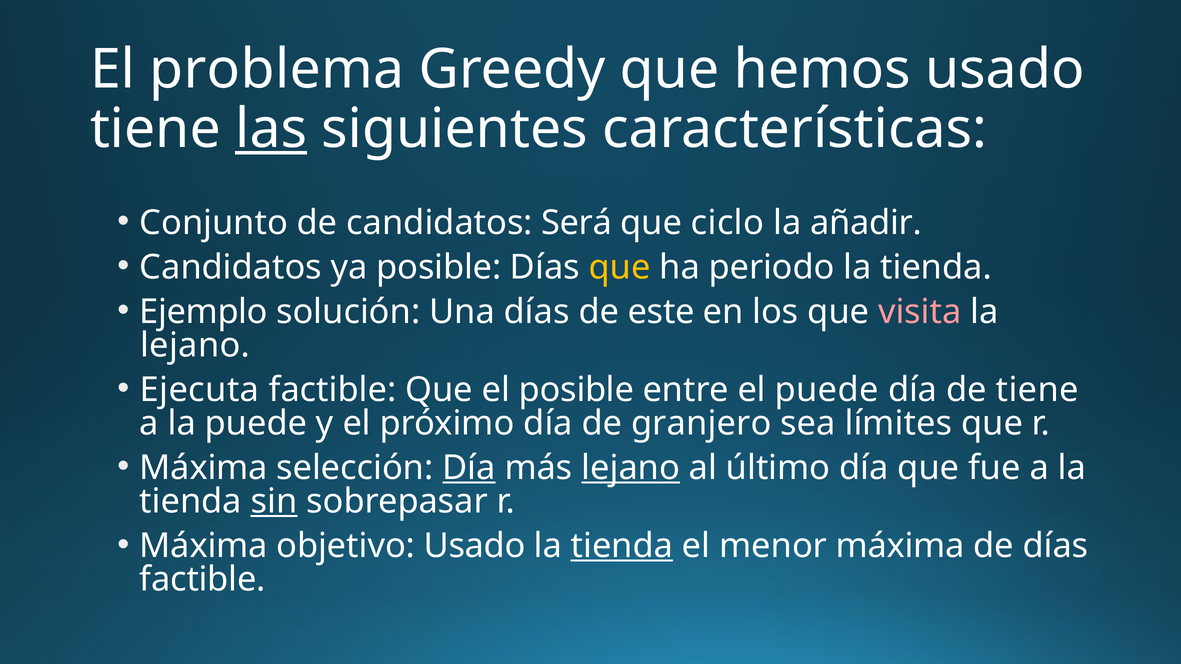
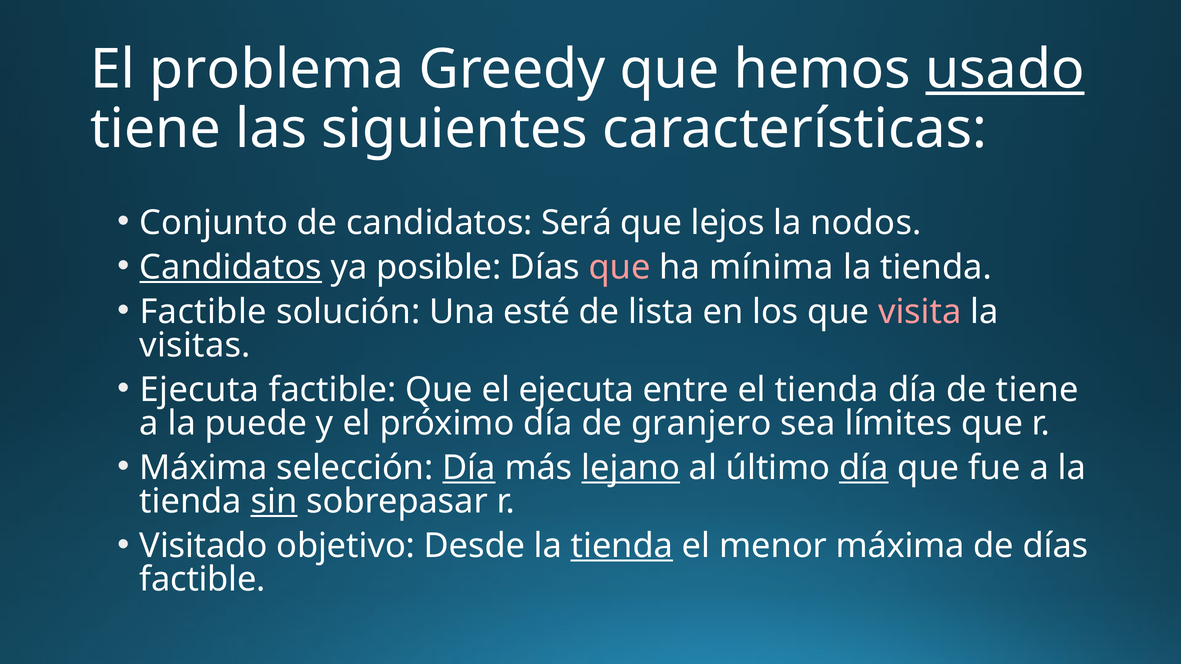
usado underline: none -> present (1005, 69)
las underline: present -> none (271, 129)
ciclo: ciclo -> lejos (728, 223)
añadir: añadir -> nodos (866, 223)
Candidatos underline: none -> present (231, 267)
que colour: yellow -> pink (620, 267)
periodo: periodo -> mínima (771, 267)
Ejemplo: Ejemplo -> Factible (203, 312)
Una días: días -> esté (537, 312)
este: este -> lista (661, 312)
lejano: lejano -> visitas (195, 345)
el posible: posible -> ejecuta (576, 390)
el puede: puede -> tienda (827, 390)
día underline: none -> present (864, 468)
Máxima: Máxima -> Visitado (203, 546)
objetivo Usado: Usado -> Desde (474, 546)
